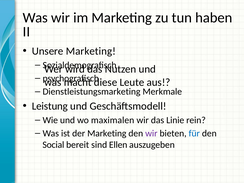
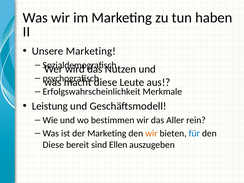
Dienstleistungsmarketing: Dienstleistungsmarketing -> Erfolgswahrscheinlichkeit (92, 92)
maximalen: maximalen -> bestimmen (113, 120)
Linie: Linie -> Aller (175, 120)
wir colour: purple -> orange (151, 133)
Social: Social -> Diese (53, 145)
